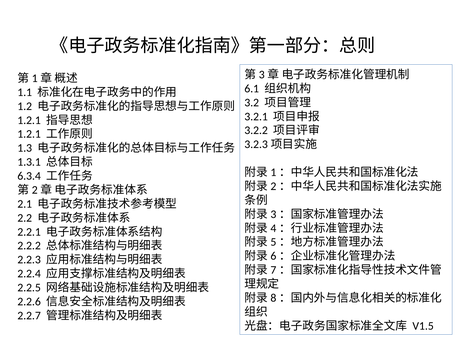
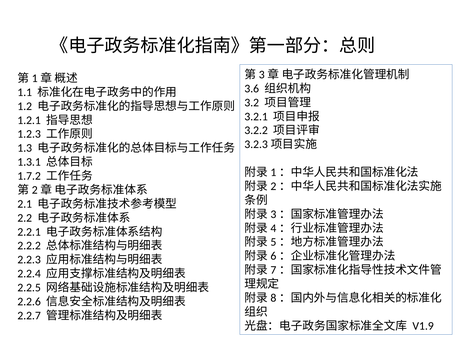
6.1: 6.1 -> 3.6 (252, 89)
1.2.1: 1.2.1 -> 1.2.3 (29, 134)
6.3.4: 6.3.4 -> 1.7.2 (29, 176)
V1.5: V1.5 -> V1.9 (423, 326)
